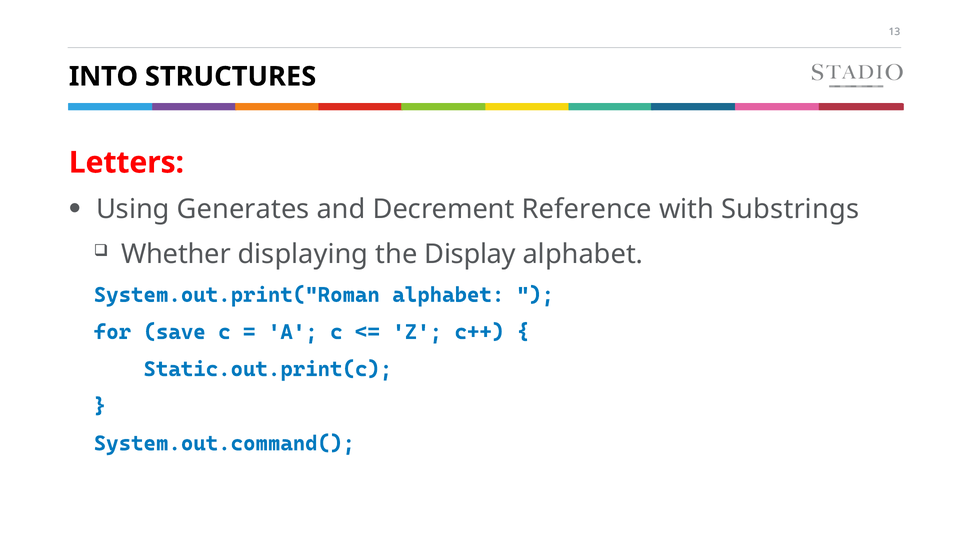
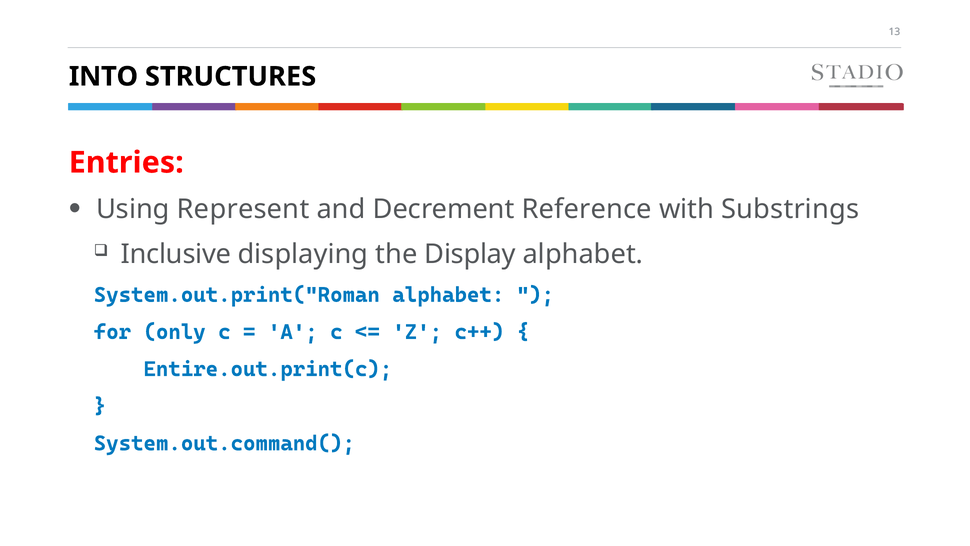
Letters: Letters -> Entries (126, 162)
Generates: Generates -> Represent (243, 209)
Whether: Whether -> Inclusive (176, 254)
save: save -> only (175, 332)
Static.out.print(c: Static.out.print(c -> Entire.out.print(c (268, 369)
